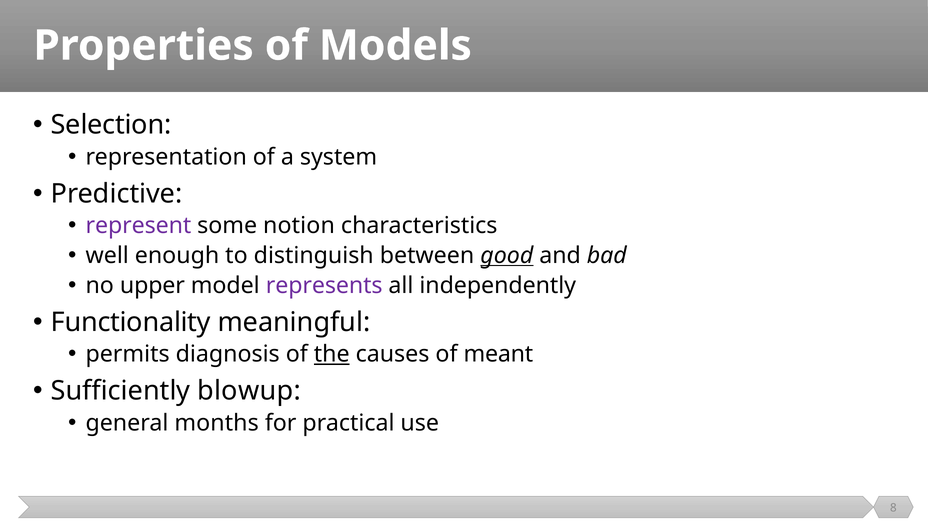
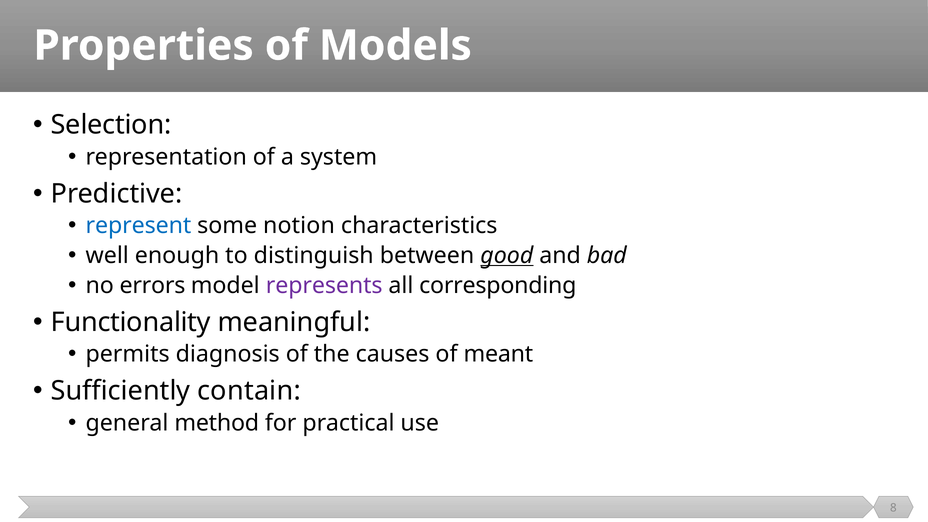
represent colour: purple -> blue (138, 226)
upper: upper -> errors (152, 285)
independently: independently -> corresponding (498, 285)
the underline: present -> none (332, 354)
blowup: blowup -> contain (249, 391)
months: months -> method (217, 423)
